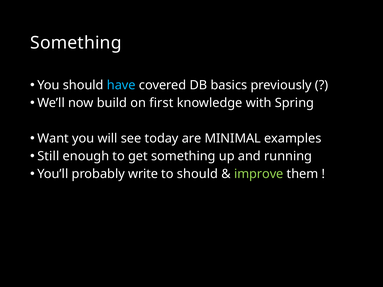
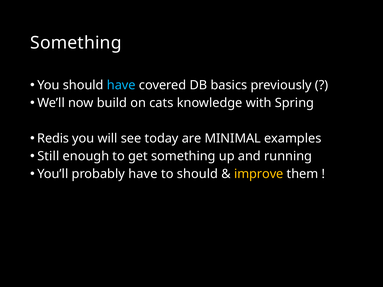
first: first -> cats (161, 103)
Want: Want -> Redis (53, 139)
probably write: write -> have (143, 174)
improve colour: light green -> yellow (259, 174)
